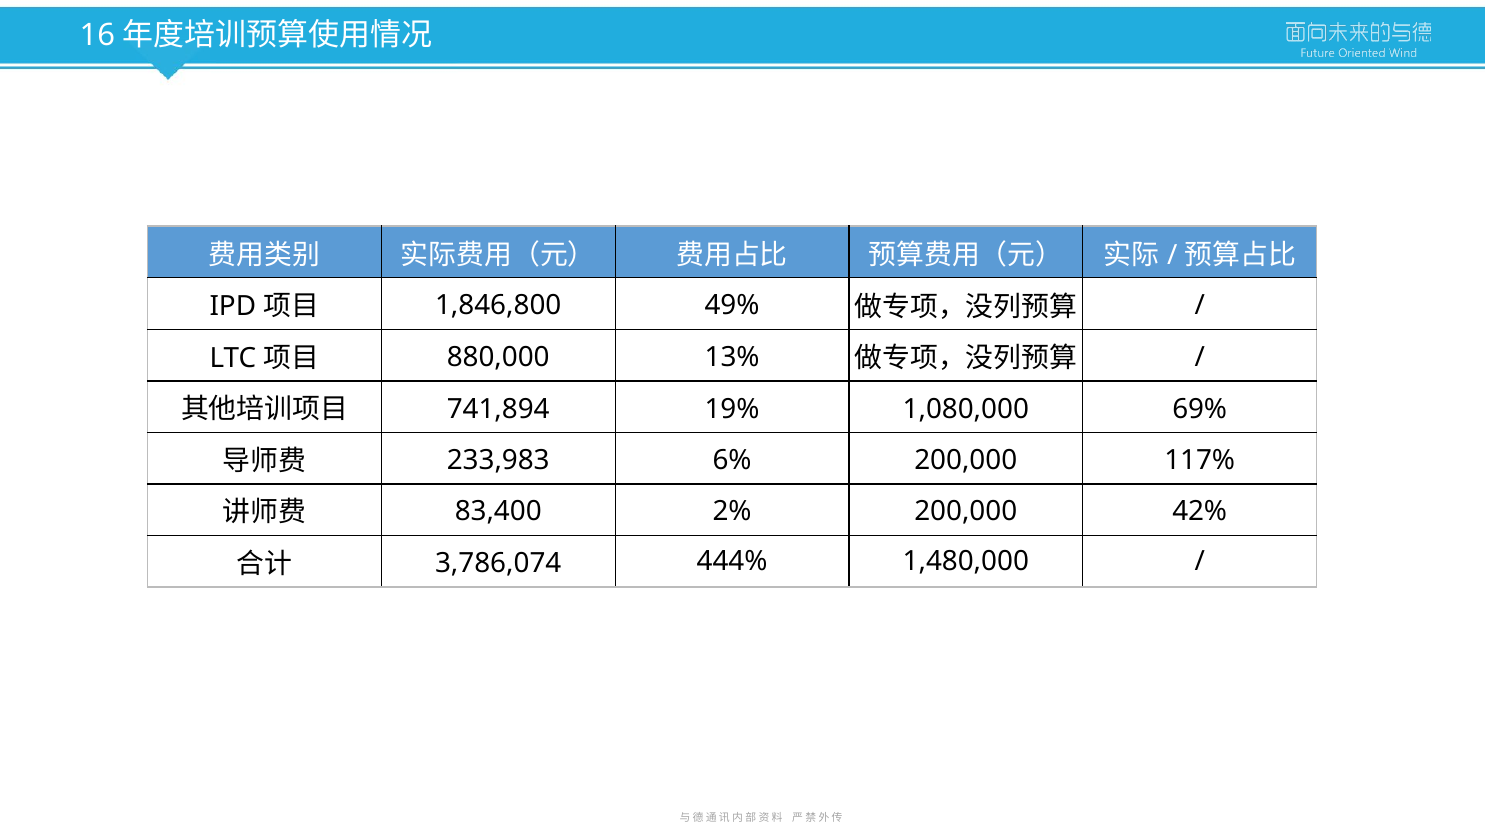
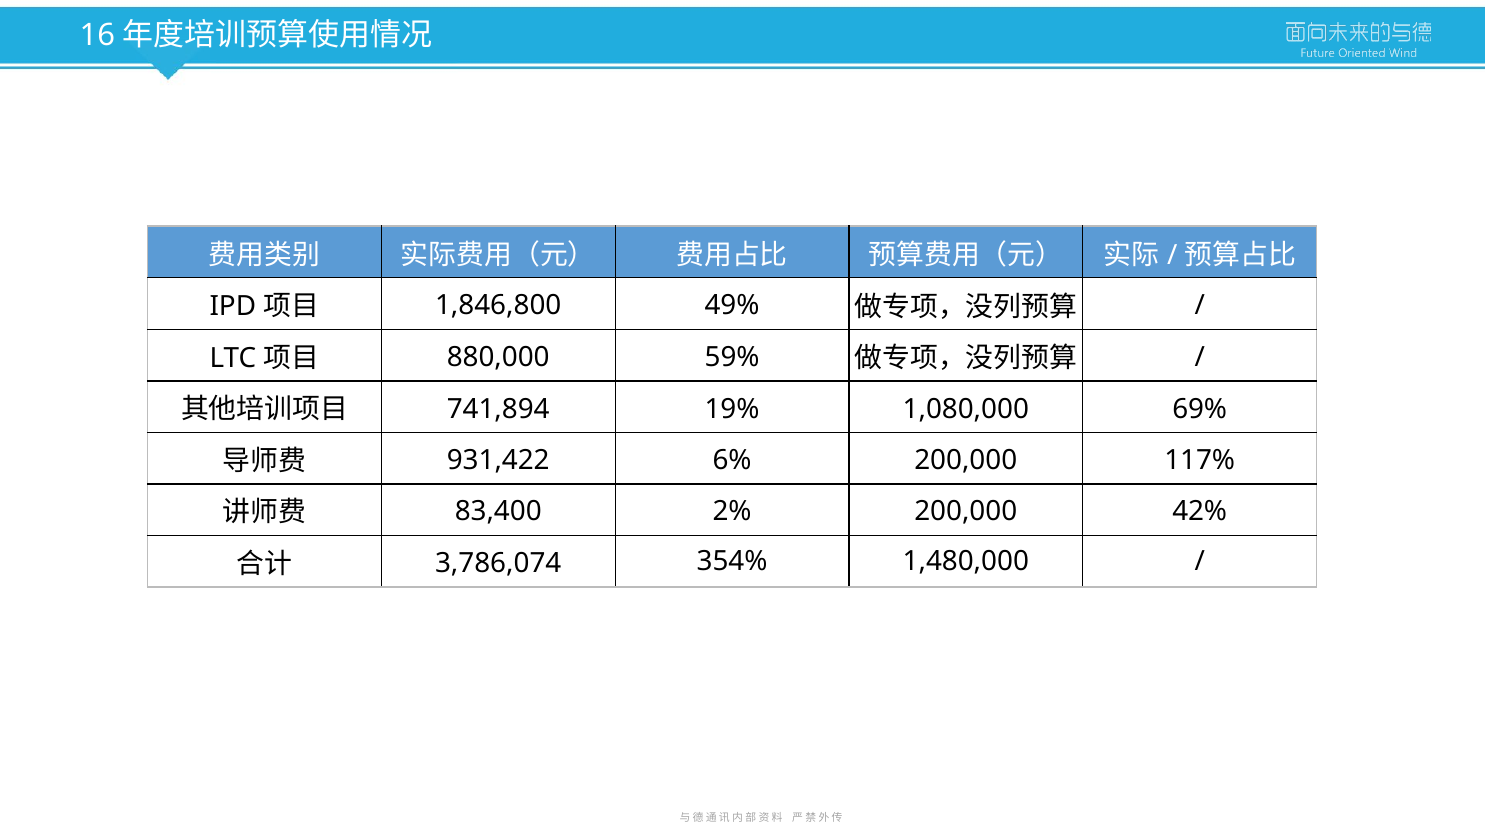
13%: 13% -> 59% (732, 357)
233,983: 233,983 -> 931,422 (498, 461)
444%: 444% -> 354% (732, 562)
